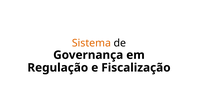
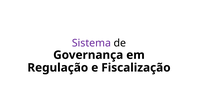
Sistema colour: orange -> purple (91, 43)
